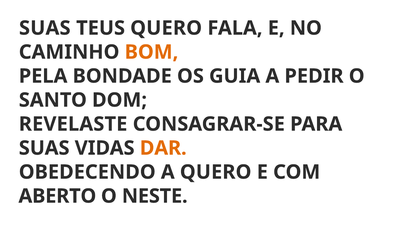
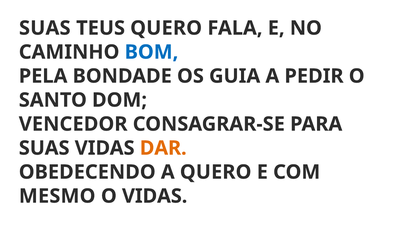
BOM colour: orange -> blue (151, 52)
REVELASTE: REVELASTE -> VENCEDOR (73, 124)
ABERTO: ABERTO -> MESMO (57, 196)
O NESTE: NESTE -> VIDAS (155, 196)
